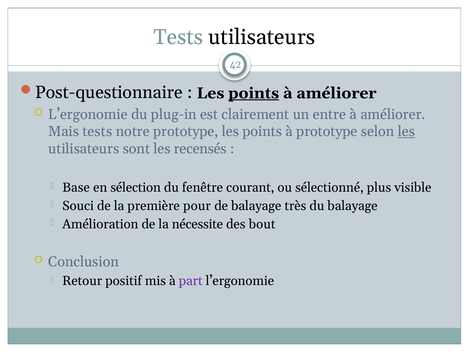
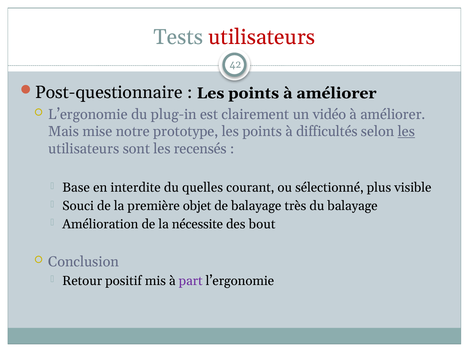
utilisateurs colour: black -> red (262, 37)
points underline: present -> none (254, 93)
entre: entre -> vidéo (330, 114)
Mais tests: tests -> mise (97, 131)
à prototype: prototype -> difficultés (327, 131)
sélection: sélection -> interdite (136, 188)
fenêtre: fenêtre -> quelles (203, 188)
pour: pour -> objet (197, 206)
